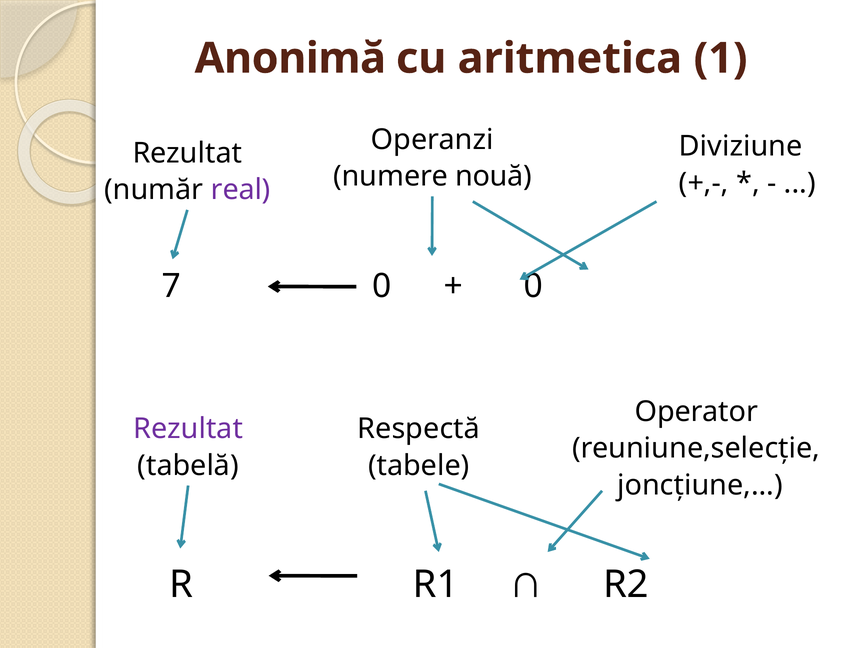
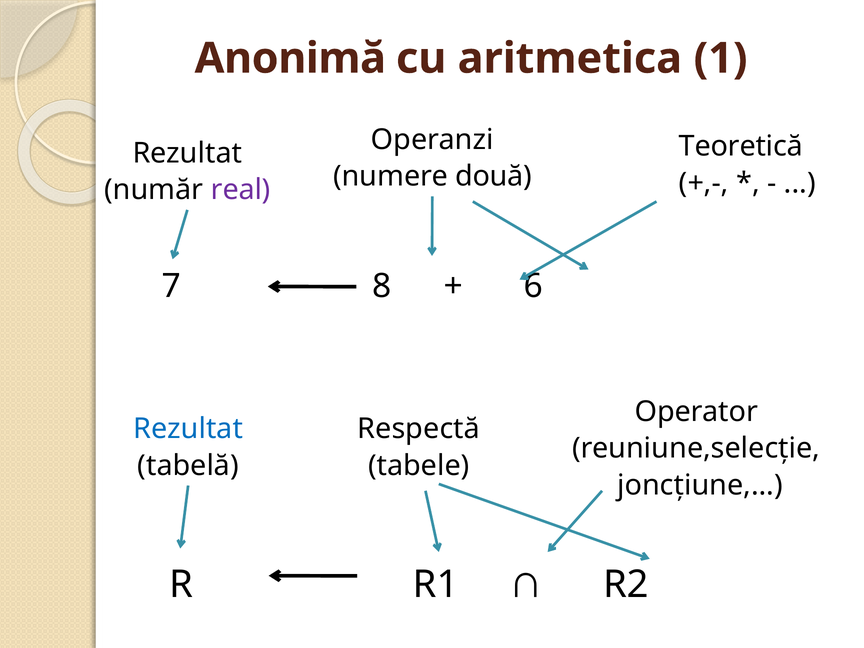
Diviziune: Diviziune -> Teoretică (741, 146)
nouă: nouă -> două (494, 176)
7 0: 0 -> 8 (382, 286)
0: 0 -> 6 (533, 286)
Rezultat colour: purple -> blue (188, 429)
